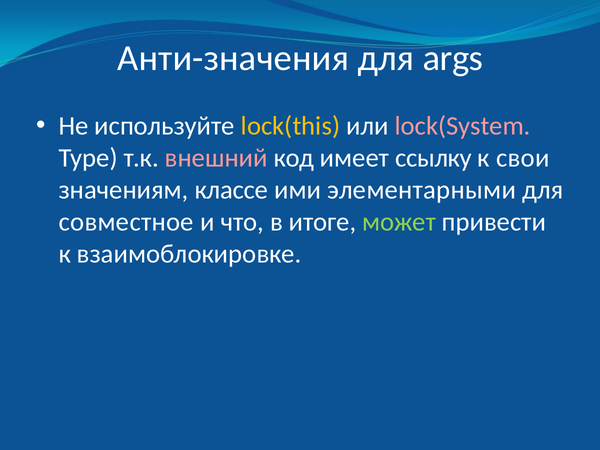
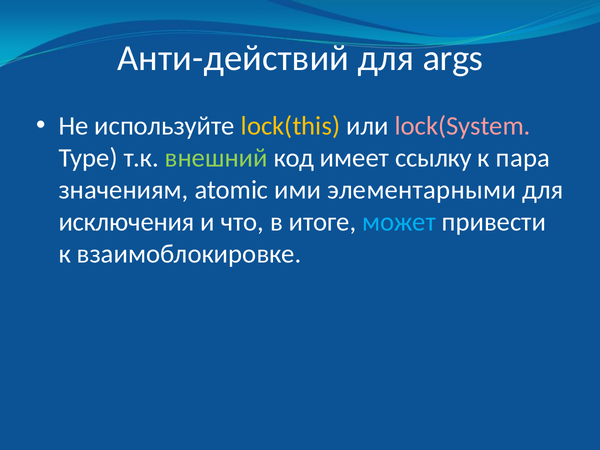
Анти-значения: Анти-значения -> Анти-действий (233, 58)
внешний colour: pink -> light green (216, 158)
свои: свои -> пара (523, 158)
классе: классе -> atomic (231, 190)
совместное: совместное -> исключения (127, 222)
может colour: light green -> light blue (399, 222)
